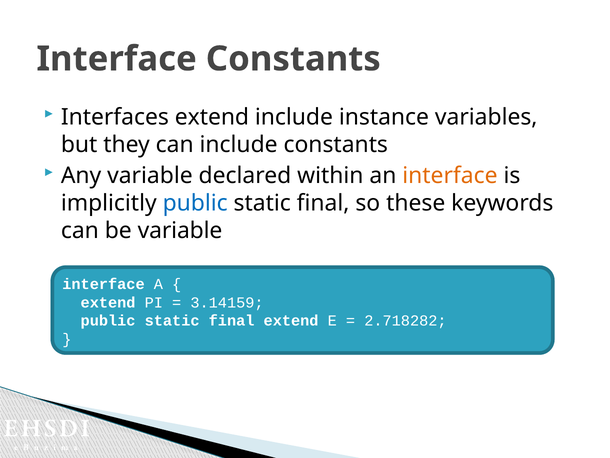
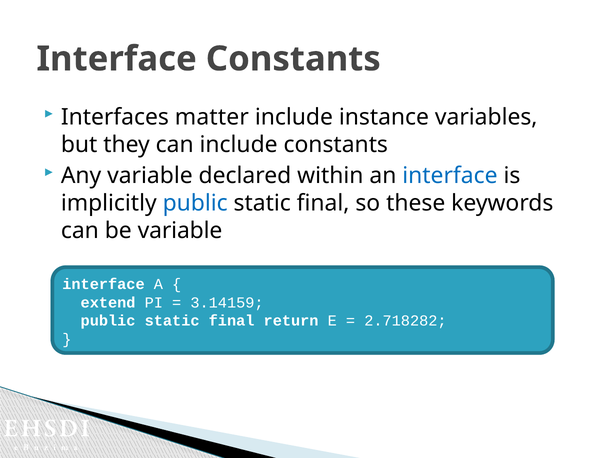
Interfaces extend: extend -> matter (212, 117)
interface colour: orange -> blue (450, 175)
final extend: extend -> return (291, 321)
